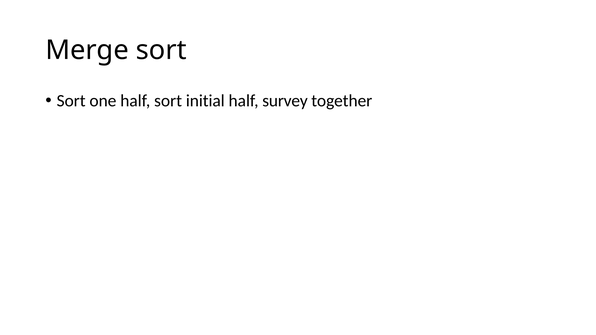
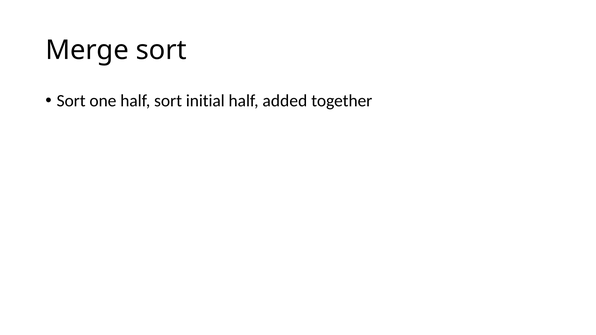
survey: survey -> added (285, 101)
